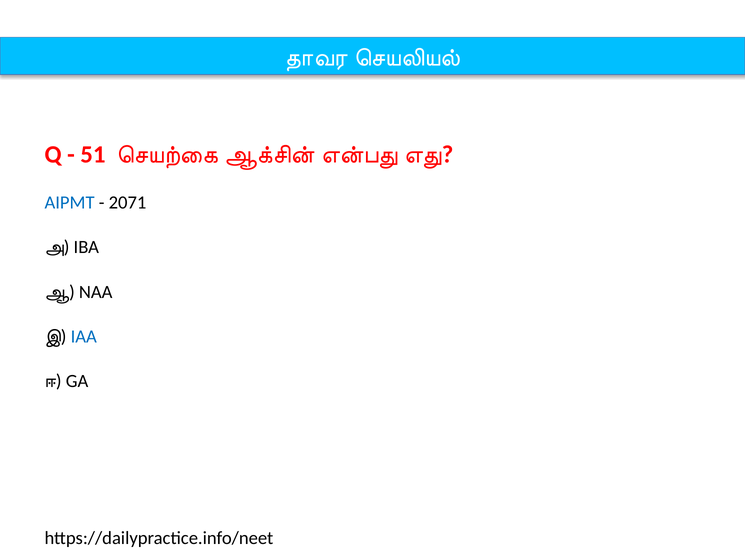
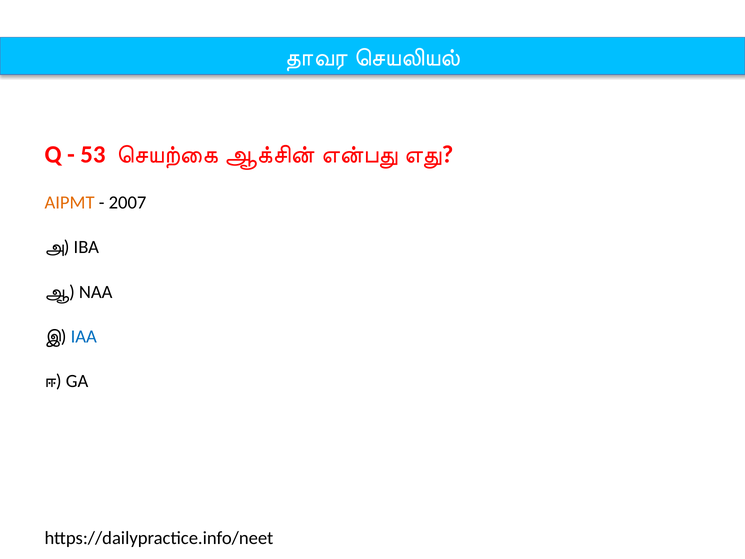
51: 51 -> 53 (93, 154)
AIPMT colour: blue -> orange (70, 202)
2071: 2071 -> 2007 (128, 202)
